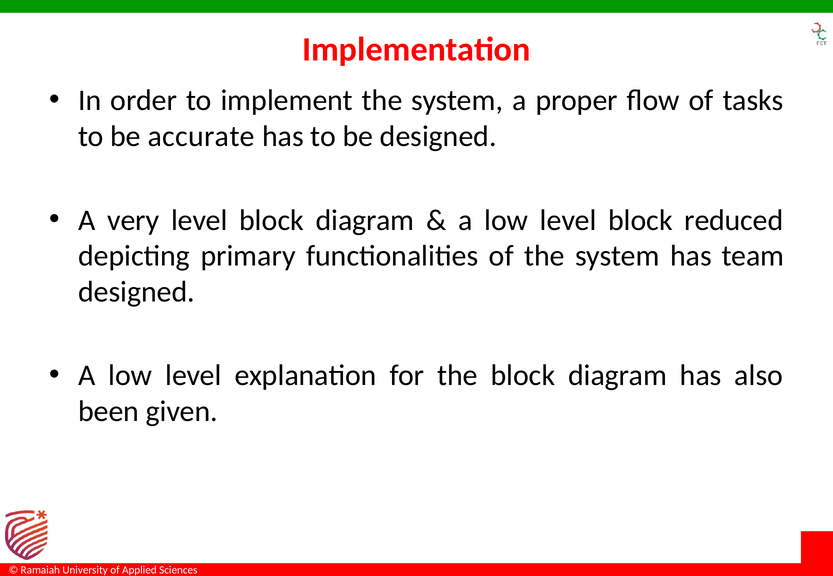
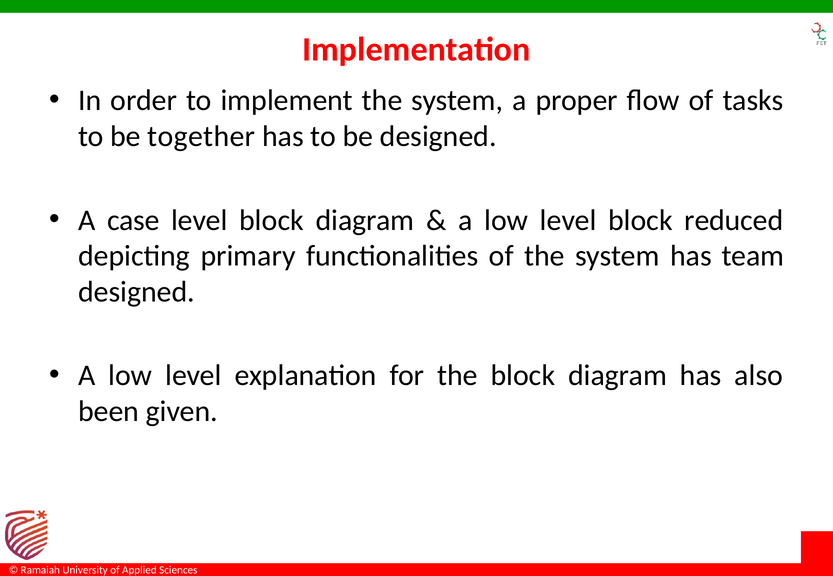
accurate: accurate -> together (201, 137)
very: very -> case (133, 220)
